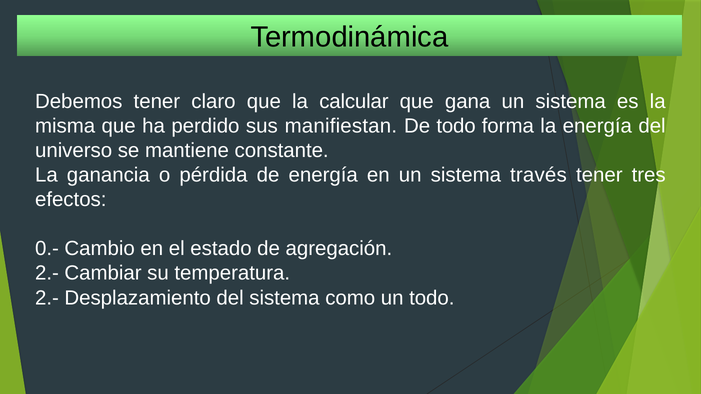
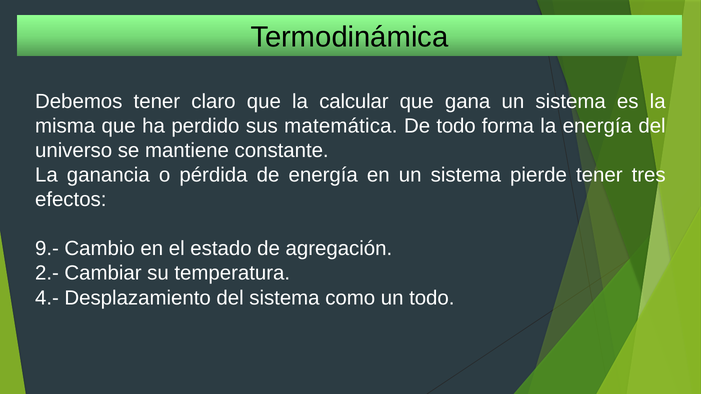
manifiestan: manifiestan -> matemática (341, 126)
través: través -> pierde (539, 175)
0.-: 0.- -> 9.- (47, 249)
2.-: 2.- -> 4.- (47, 298)
